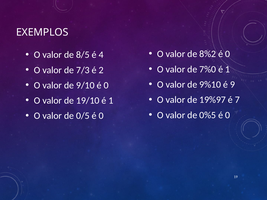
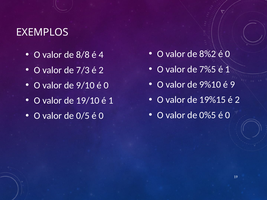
8/5: 8/5 -> 8/8 (83, 55)
7%0: 7%0 -> 7%5 (208, 69)
19%97: 19%97 -> 19%15 (213, 100)
7: 7 -> 2 (237, 100)
